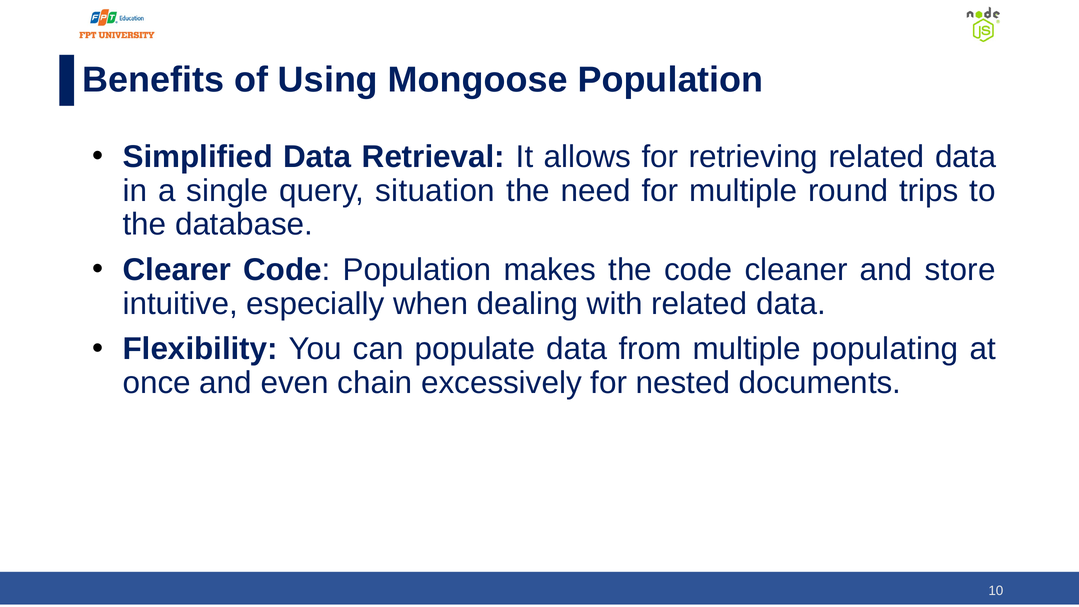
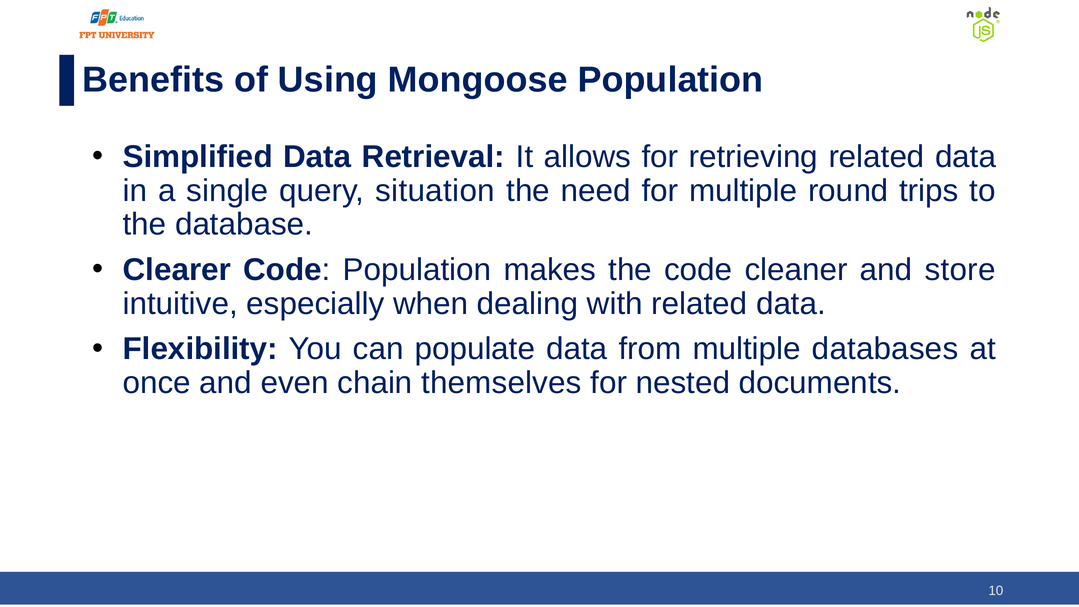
populating: populating -> databases (885, 349)
excessively: excessively -> themselves (501, 383)
